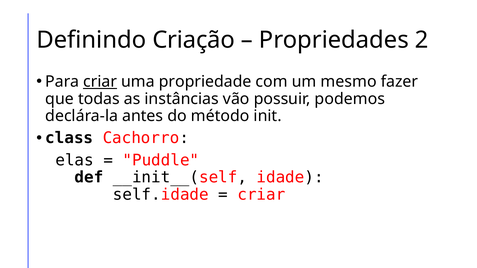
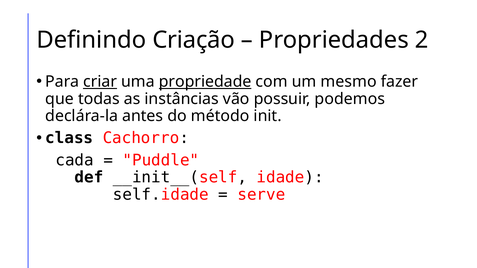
propriedade underline: none -> present (205, 82)
elas: elas -> cada (75, 160)
criar: criar -> serve (261, 195)
